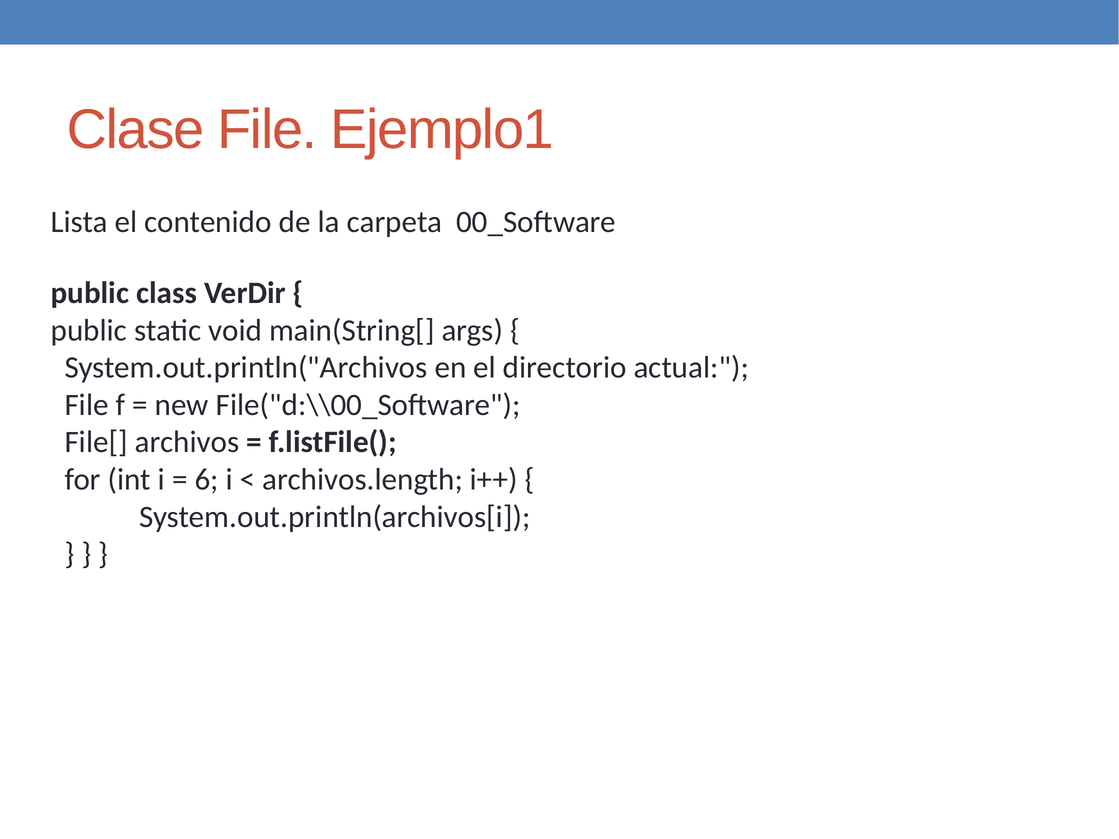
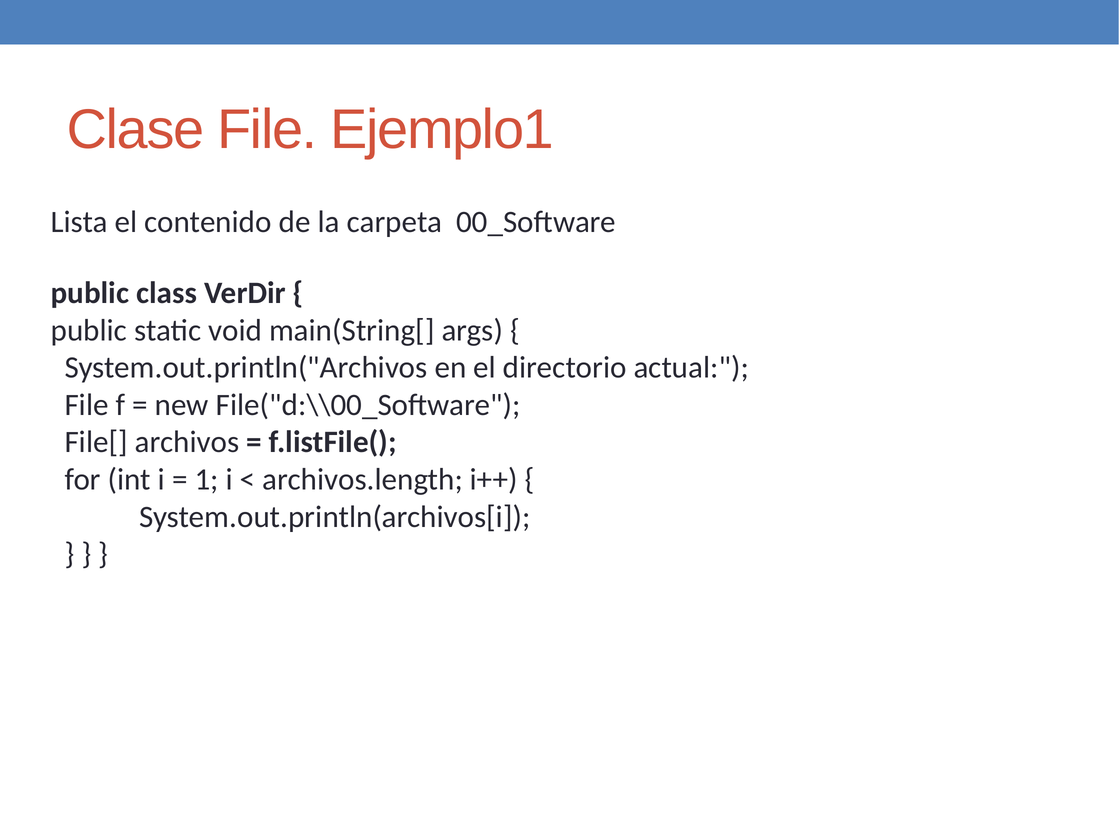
6: 6 -> 1 (207, 480)
